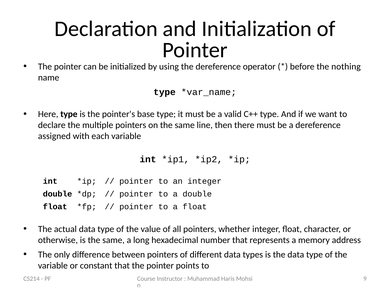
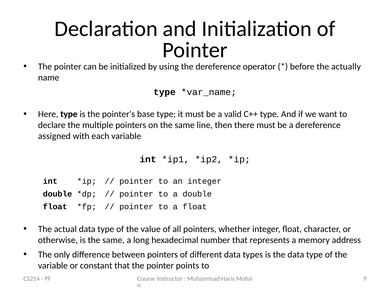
nothing: nothing -> actually (346, 67)
